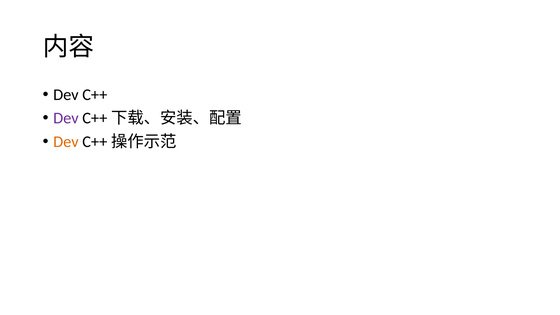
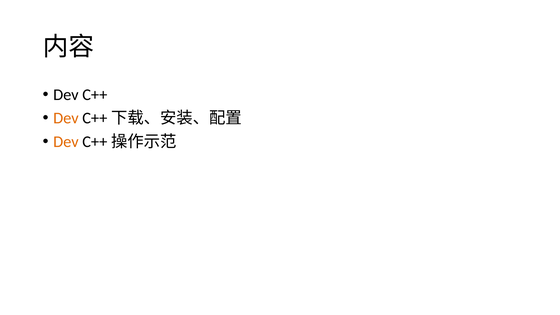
Dev colour: purple -> orange (66, 118)
